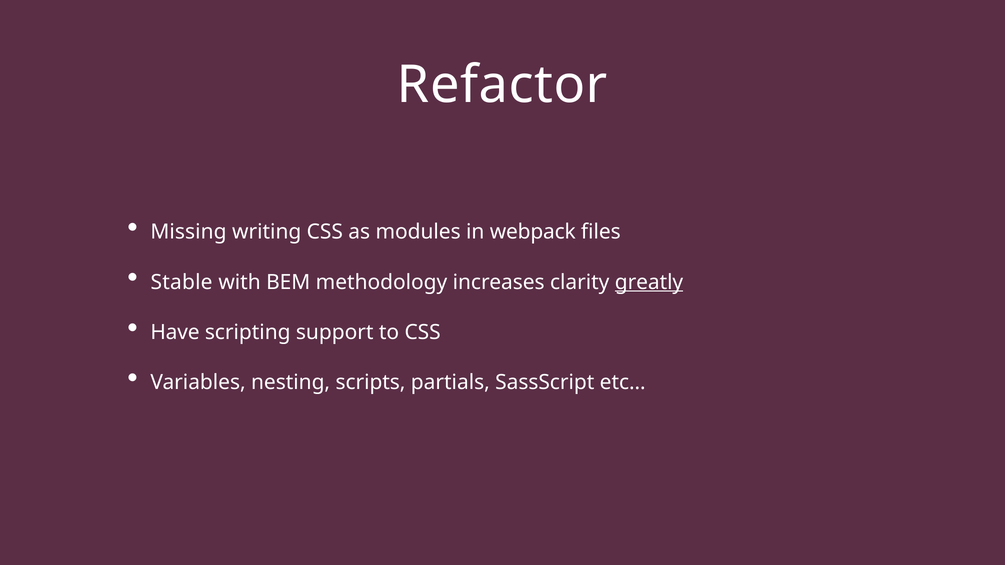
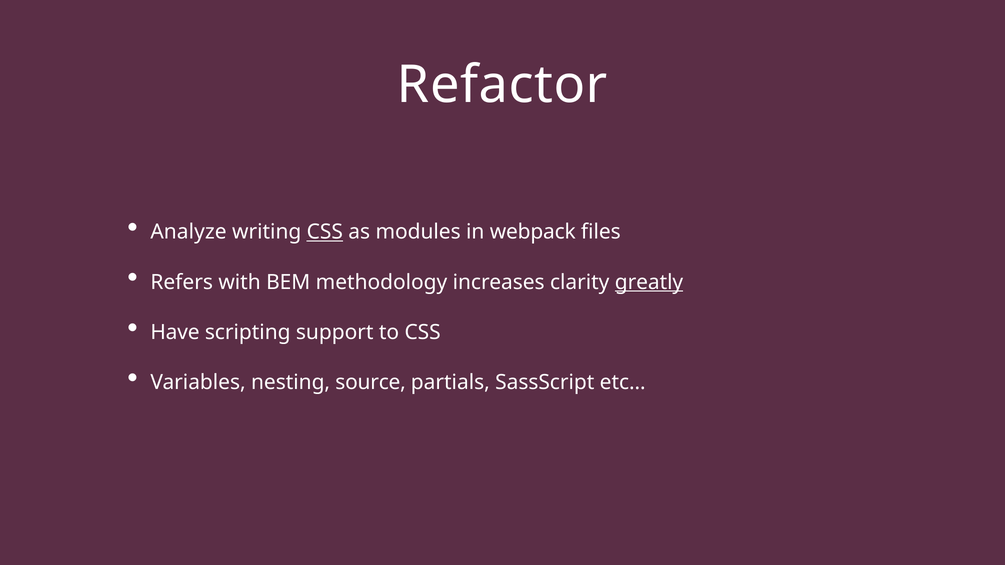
Missing: Missing -> Analyze (188, 232)
CSS underline: none -> present (325, 232)
Stable: Stable -> Refers (182, 282)
scripts: scripts -> source (371, 383)
